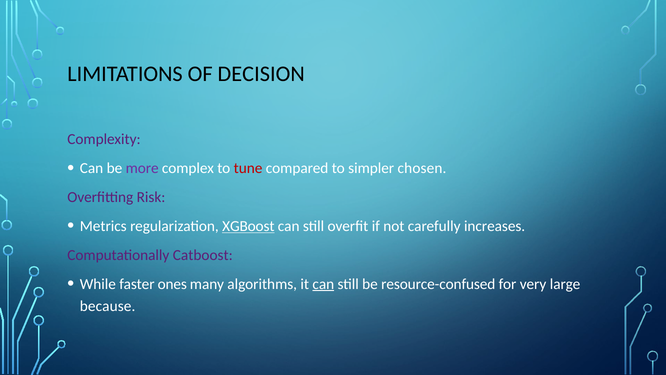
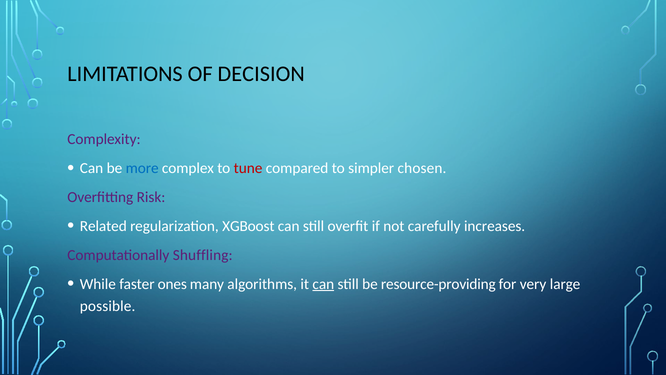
more colour: purple -> blue (142, 168)
Metrics: Metrics -> Related (103, 226)
XGBoost underline: present -> none (248, 226)
Catboost: Catboost -> Shuffling (203, 255)
resource-confused: resource-confused -> resource-providing (438, 284)
because: because -> possible (108, 306)
